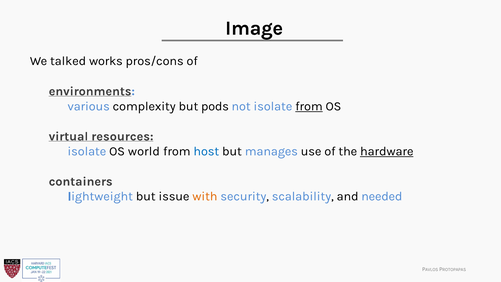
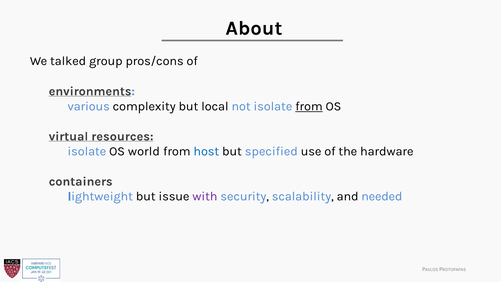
Image: Image -> About (254, 28)
works: works -> group (106, 61)
pods: pods -> local (215, 106)
manages: manages -> specified (271, 151)
hardware underline: present -> none (387, 151)
with colour: orange -> purple (205, 196)
